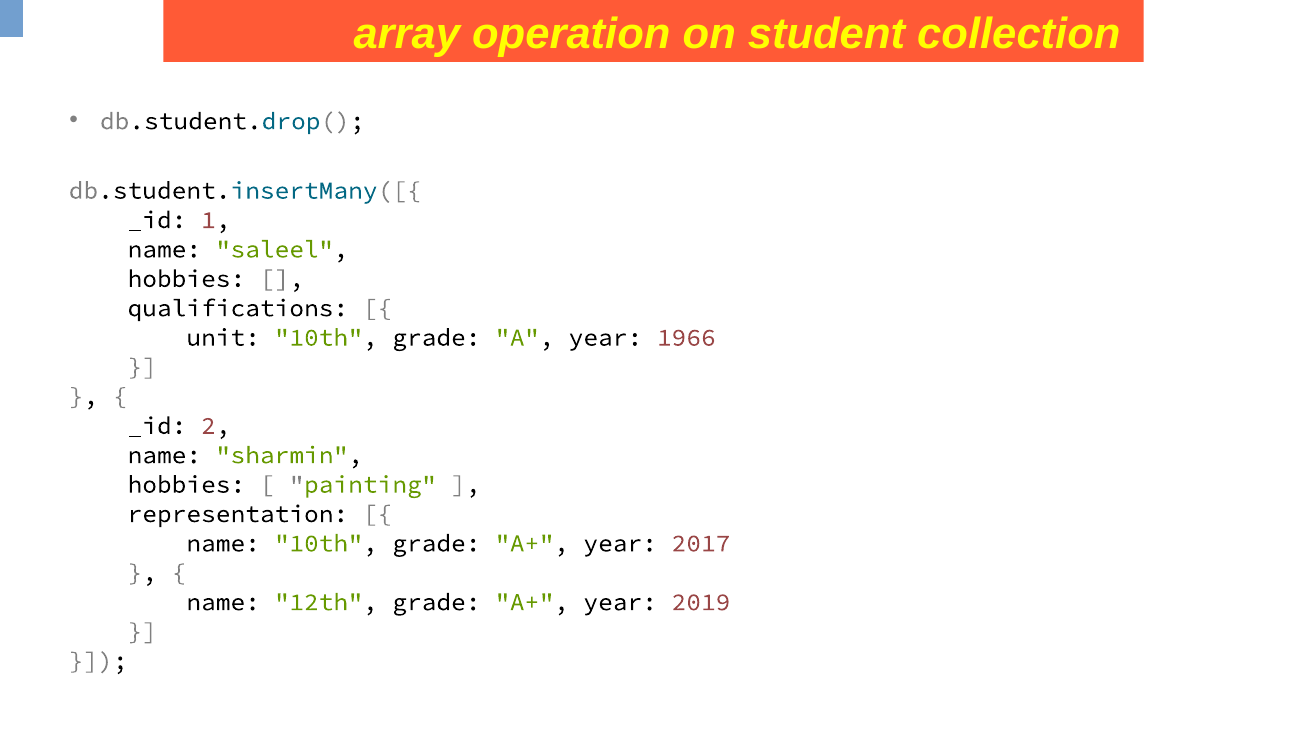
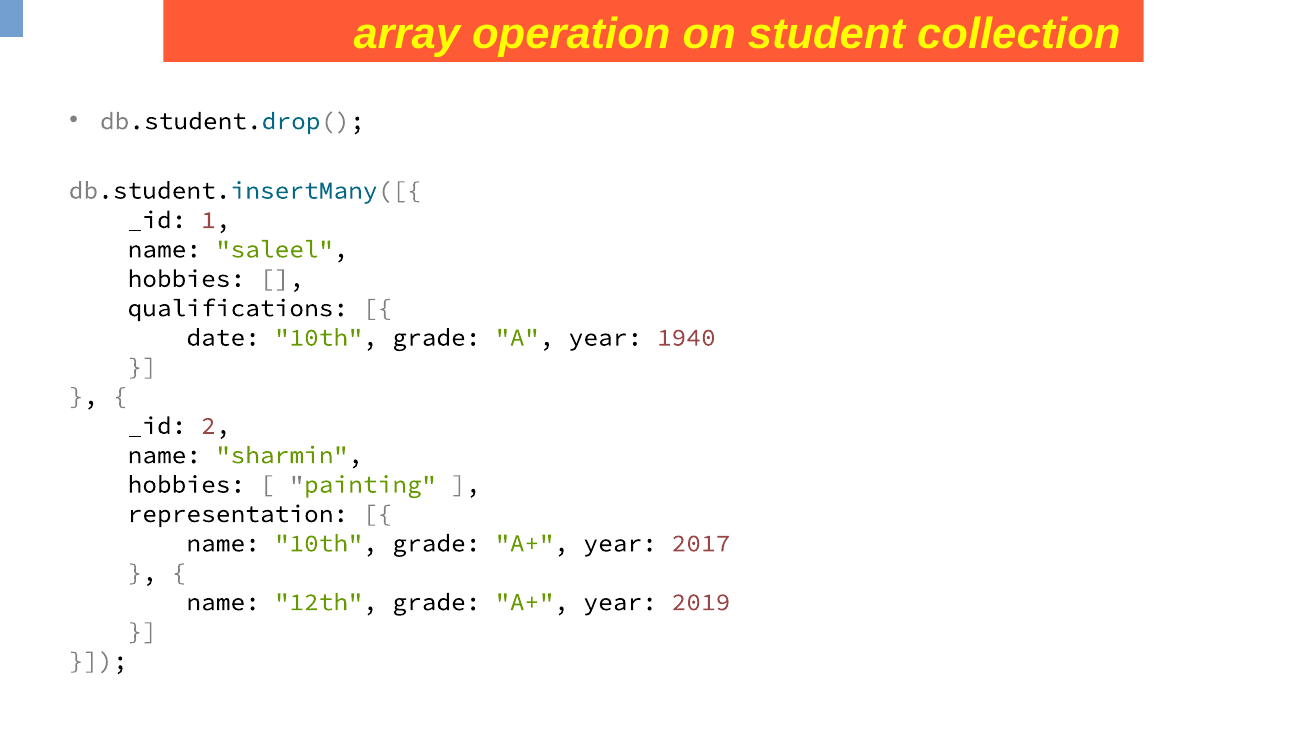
unit: unit -> date (223, 338)
1966: 1966 -> 1940 (686, 338)
